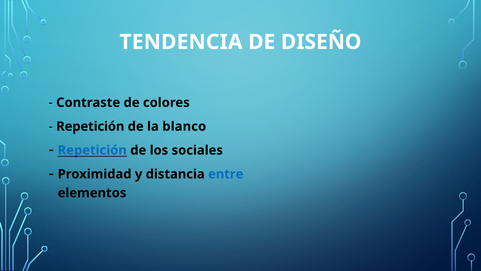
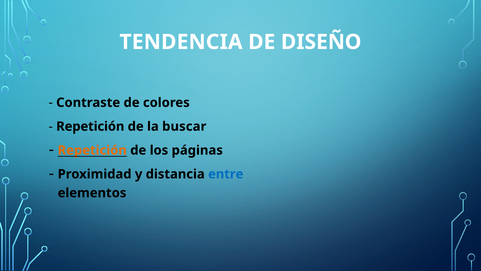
blanco: blanco -> buscar (184, 126)
Repetición colour: blue -> orange (92, 150)
sociales: sociales -> páginas (197, 150)
